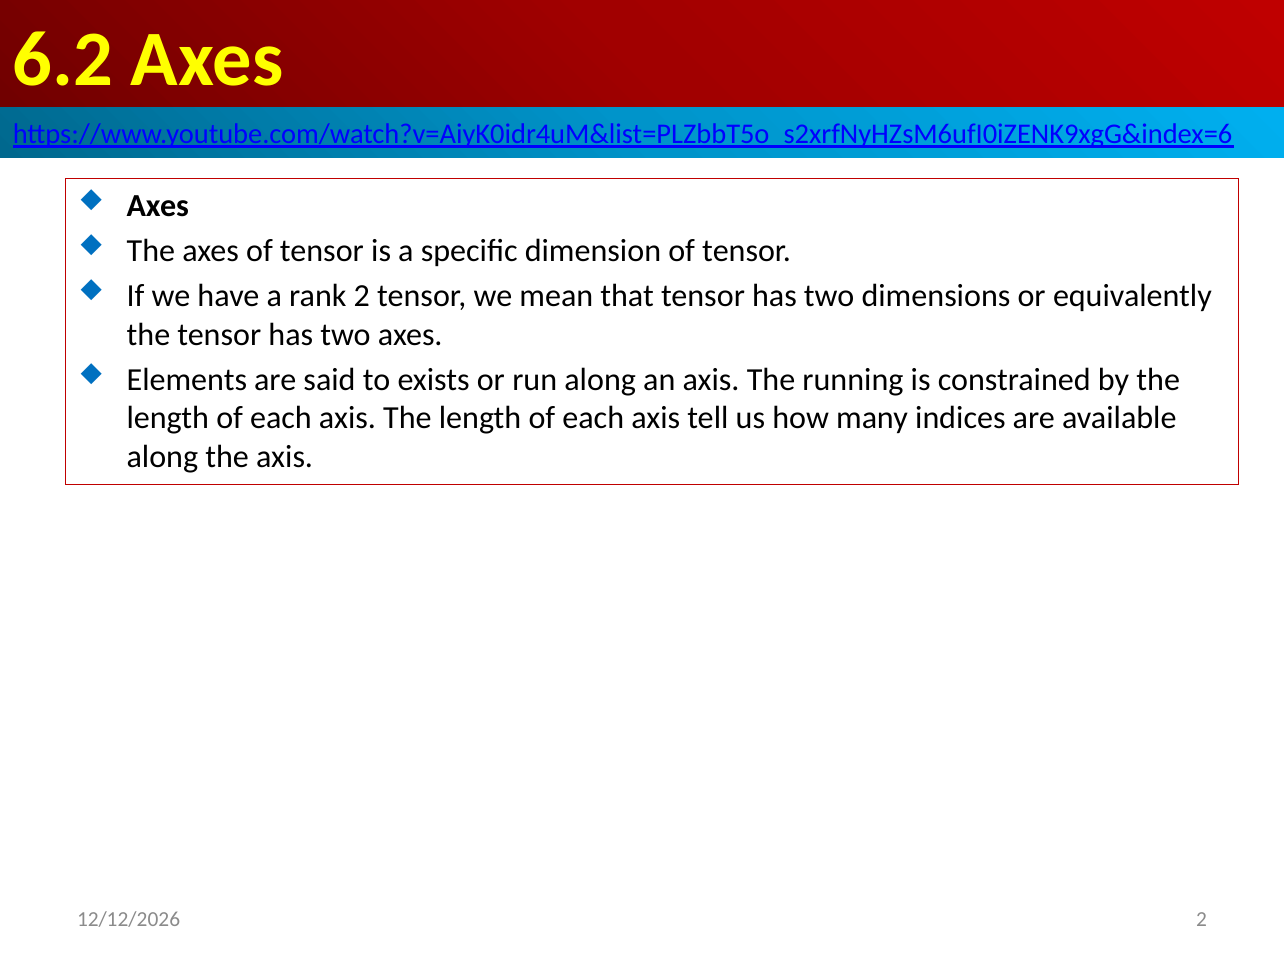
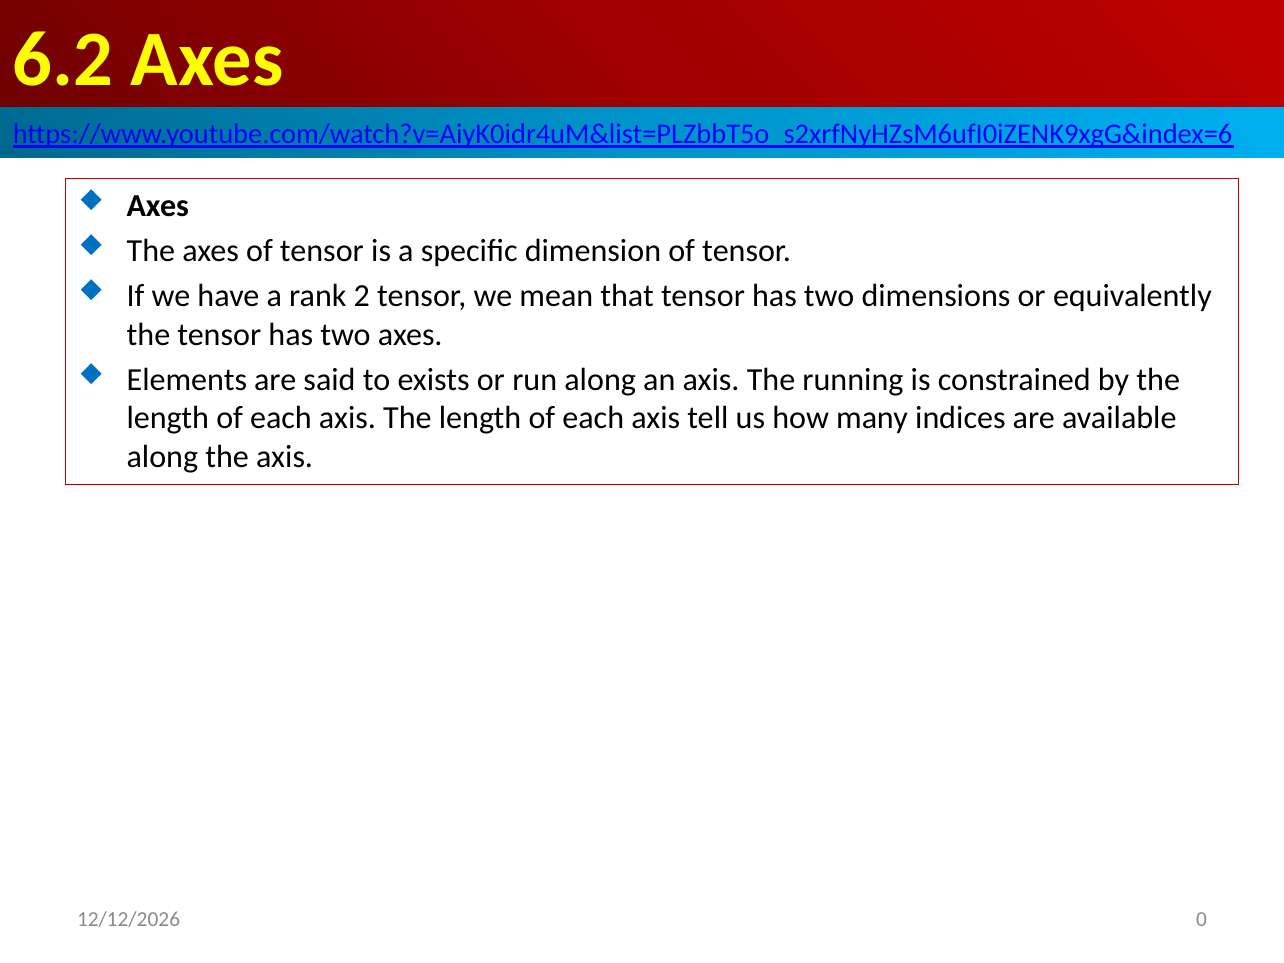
2: 2 -> 0 (1202, 919)
